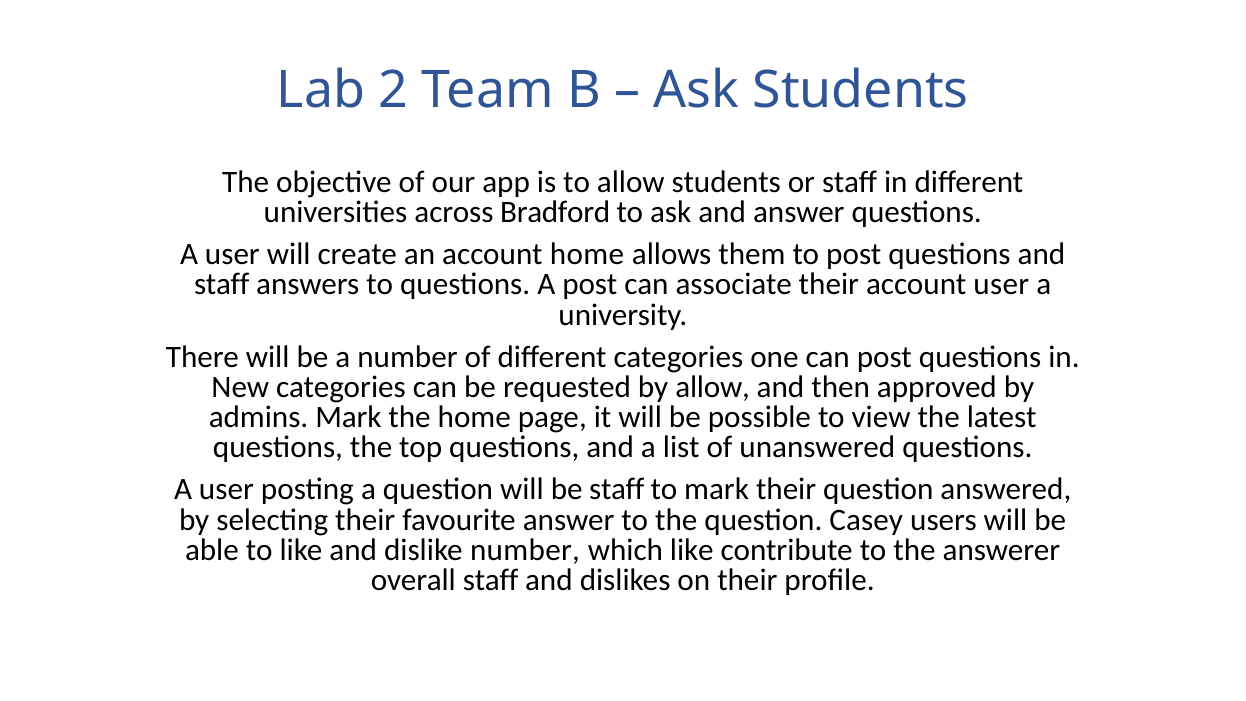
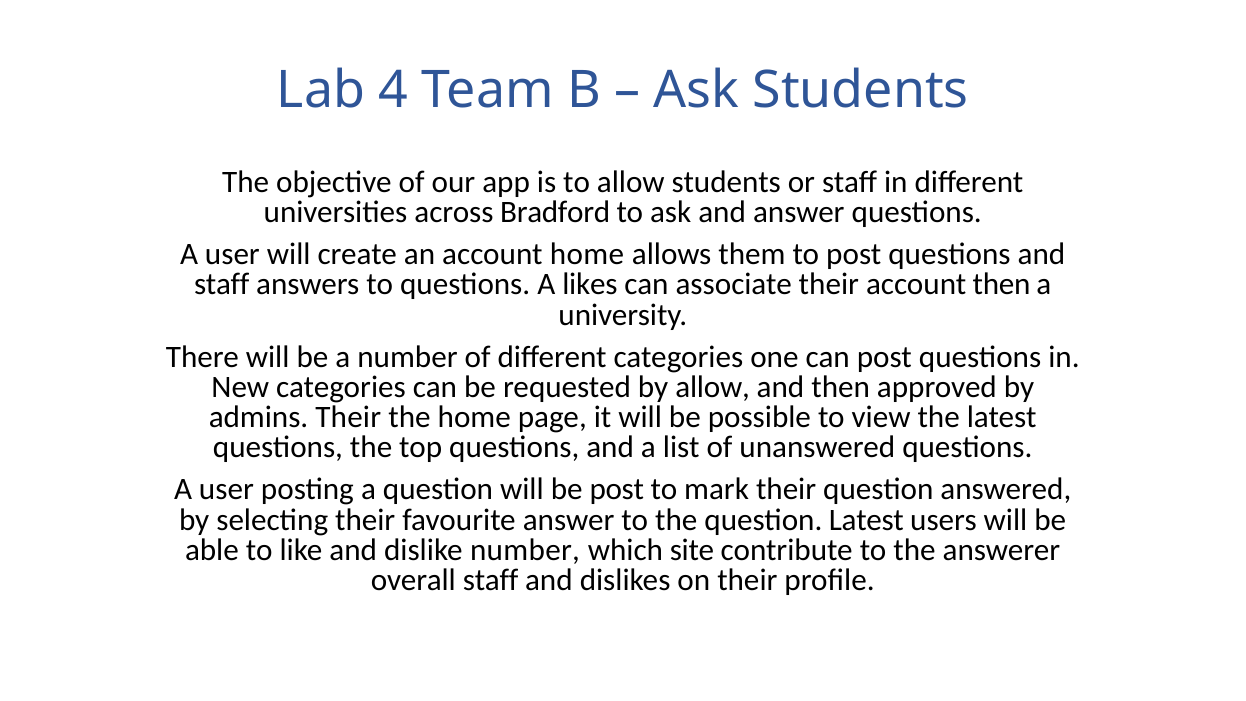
2: 2 -> 4 (393, 90)
A post: post -> likes (590, 285)
account user: user -> then (1002, 285)
admins Mark: Mark -> Their (348, 417)
be staff: staff -> post (617, 490)
question Casey: Casey -> Latest (866, 520)
which like: like -> site (692, 550)
